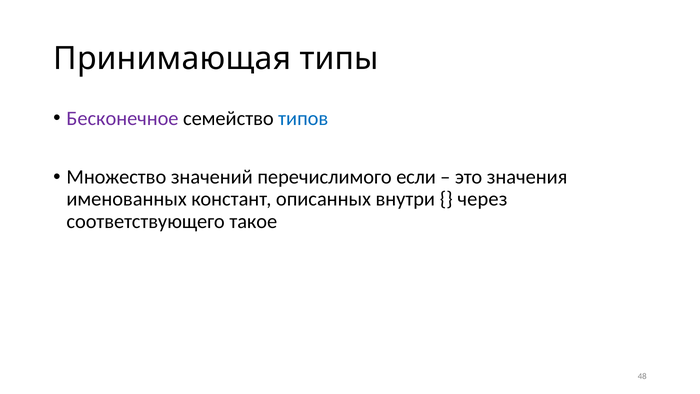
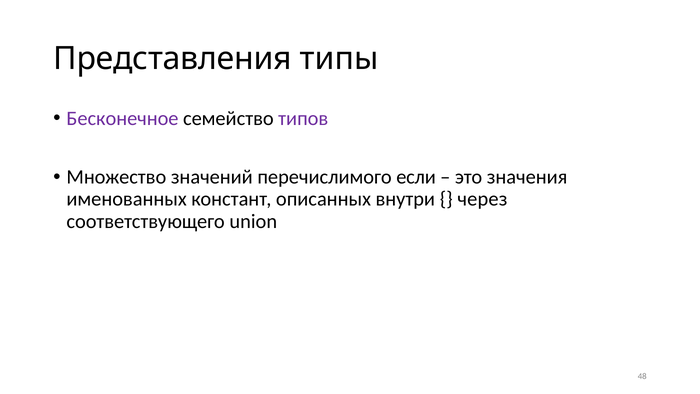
Принимающая: Принимающая -> Представления (173, 59)
типов colour: blue -> purple (303, 118)
такое: такое -> union (253, 221)
